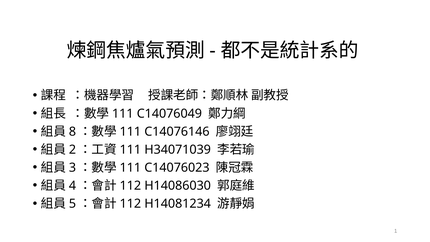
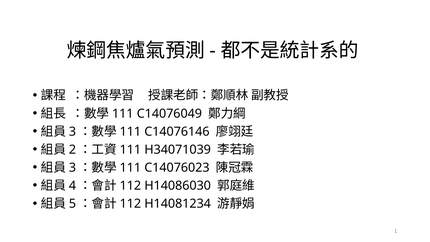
8: 8 -> 3 (72, 131)
